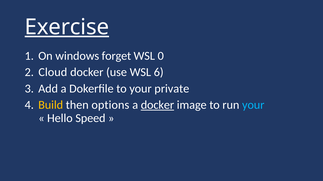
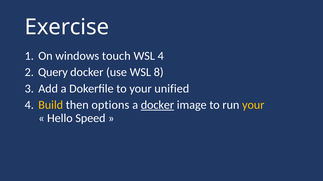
Exercise underline: present -> none (67, 27)
forget: forget -> touch (116, 56)
WSL 0: 0 -> 4 (161, 56)
Cloud: Cloud -> Query (53, 72)
6: 6 -> 8 (159, 72)
private: private -> unified (172, 89)
your colour: light blue -> yellow (253, 105)
